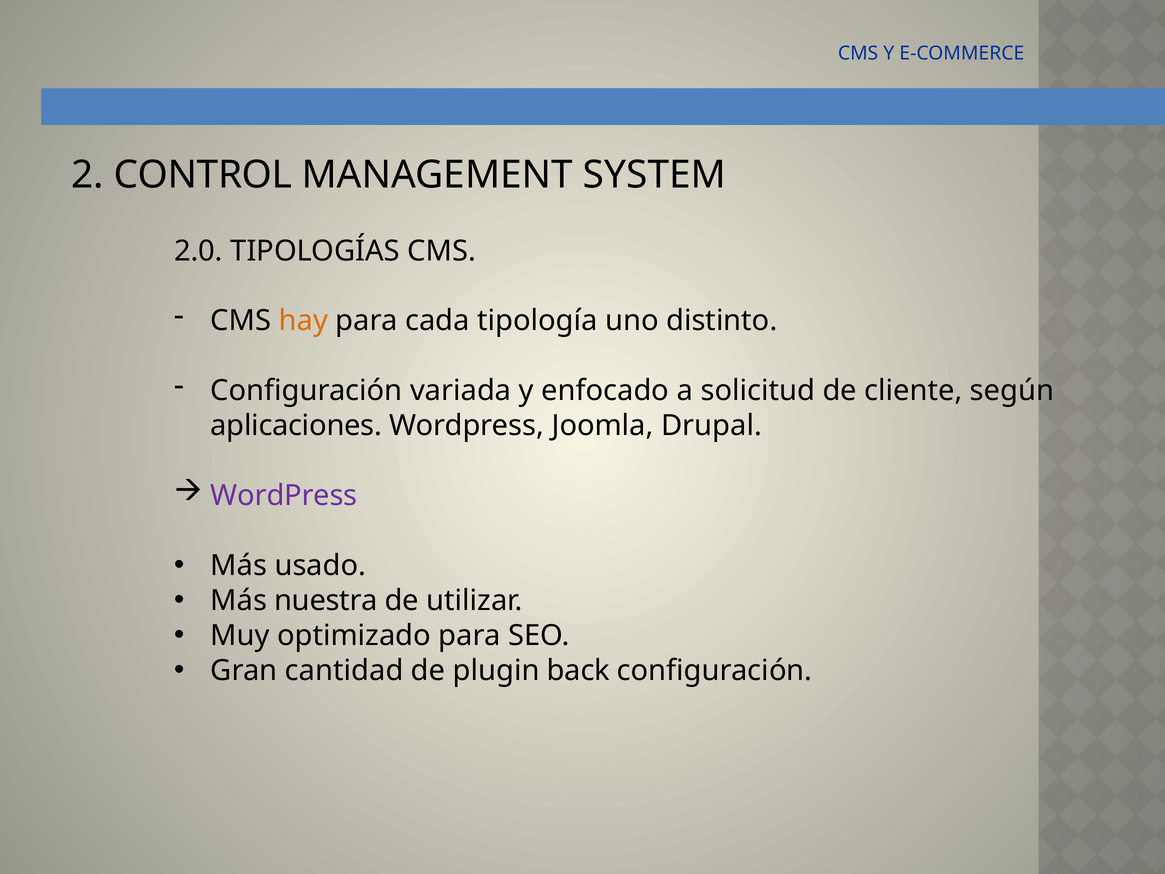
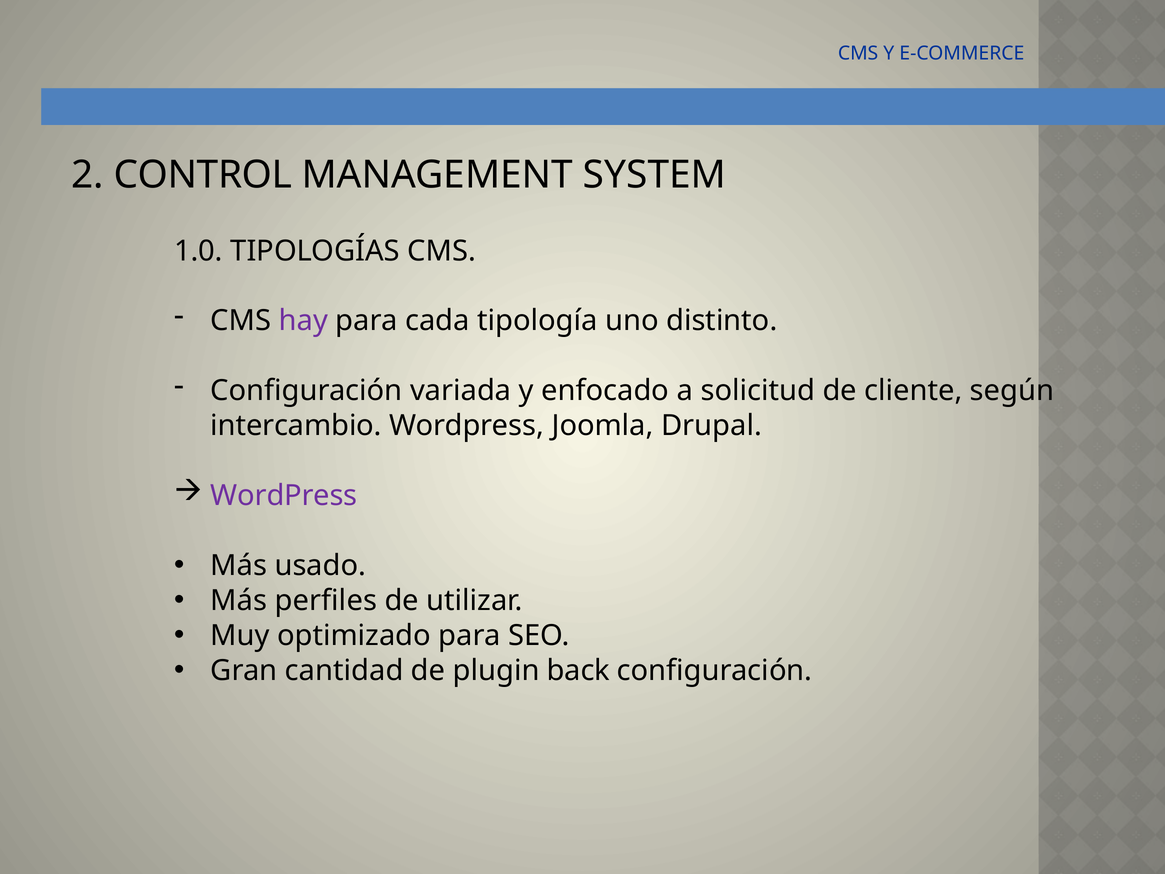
2.0: 2.0 -> 1.0 (198, 251)
hay colour: orange -> purple (303, 321)
aplicaciones: aplicaciones -> intercambio (296, 426)
nuestra: nuestra -> perfiles (326, 600)
